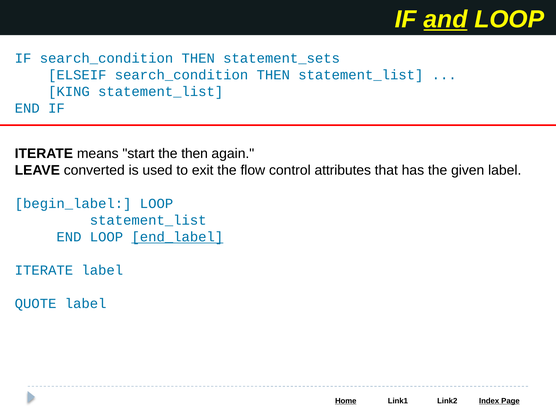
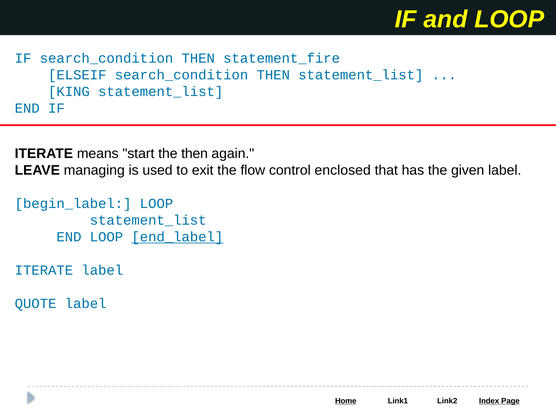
and underline: present -> none (445, 19)
statement_sets: statement_sets -> statement_fire (282, 58)
converted: converted -> managing (94, 170)
attributes: attributes -> enclosed (343, 170)
